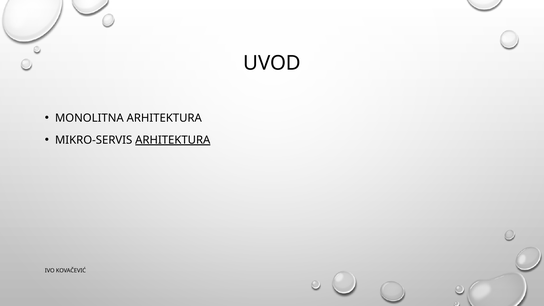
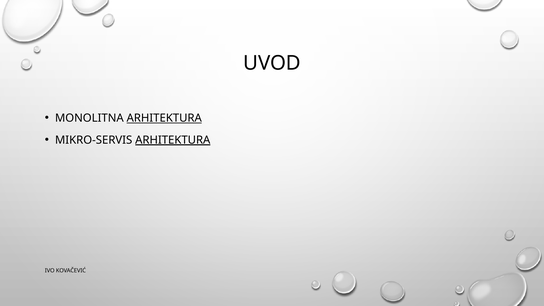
ARHITEKTURA underline: none -> present (164, 118)
